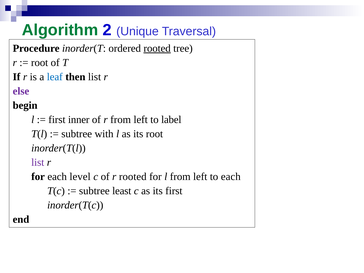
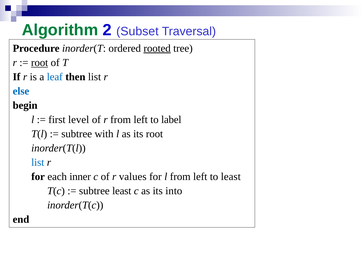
Unique: Unique -> Subset (137, 31)
root underline: none -> present (40, 63)
else colour: purple -> blue (21, 91)
inner: inner -> level (79, 120)
list colour: purple -> blue (38, 162)
level: level -> inner (80, 177)
r rooted: rooted -> values (133, 177)
to each: each -> least (231, 177)
its first: first -> into (174, 191)
